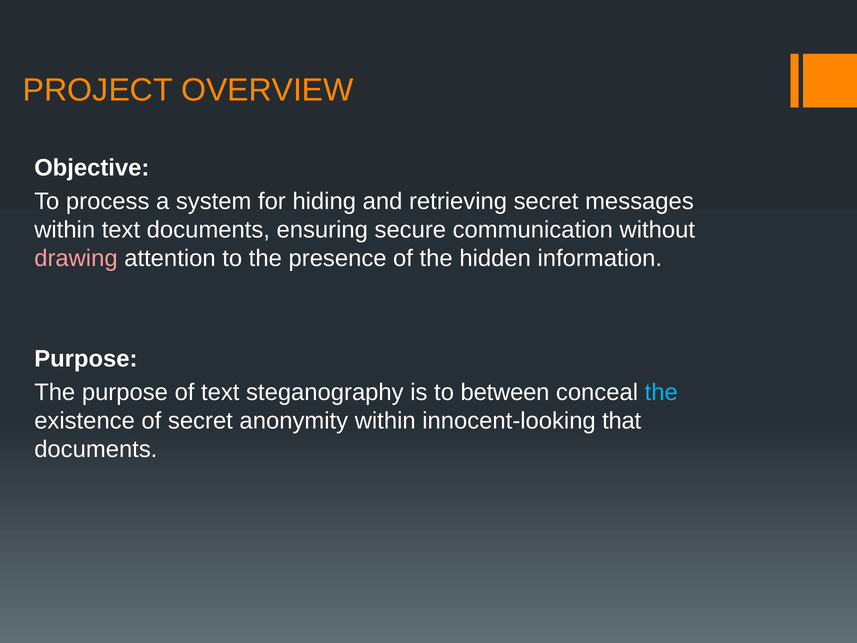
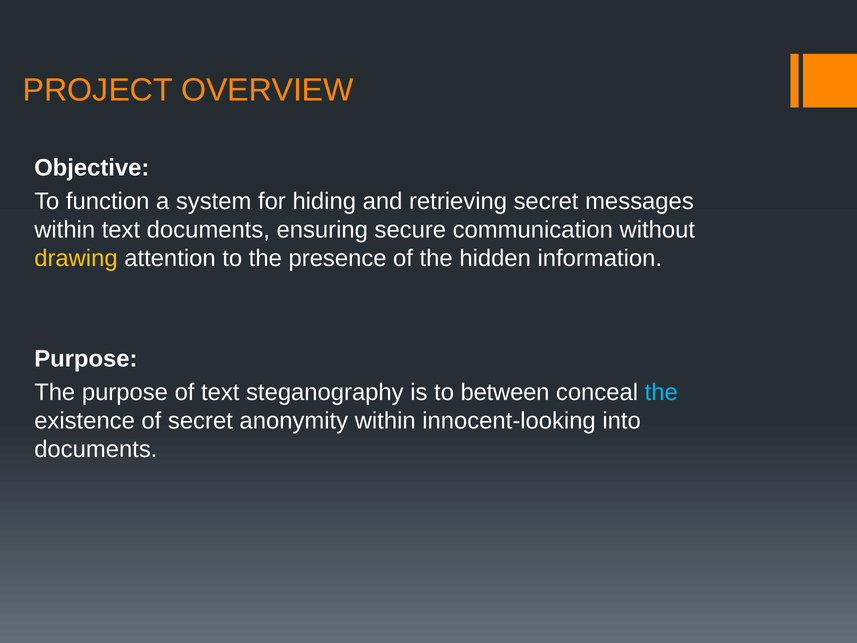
process: process -> function (108, 201)
drawing colour: pink -> yellow (76, 259)
that: that -> into (622, 421)
